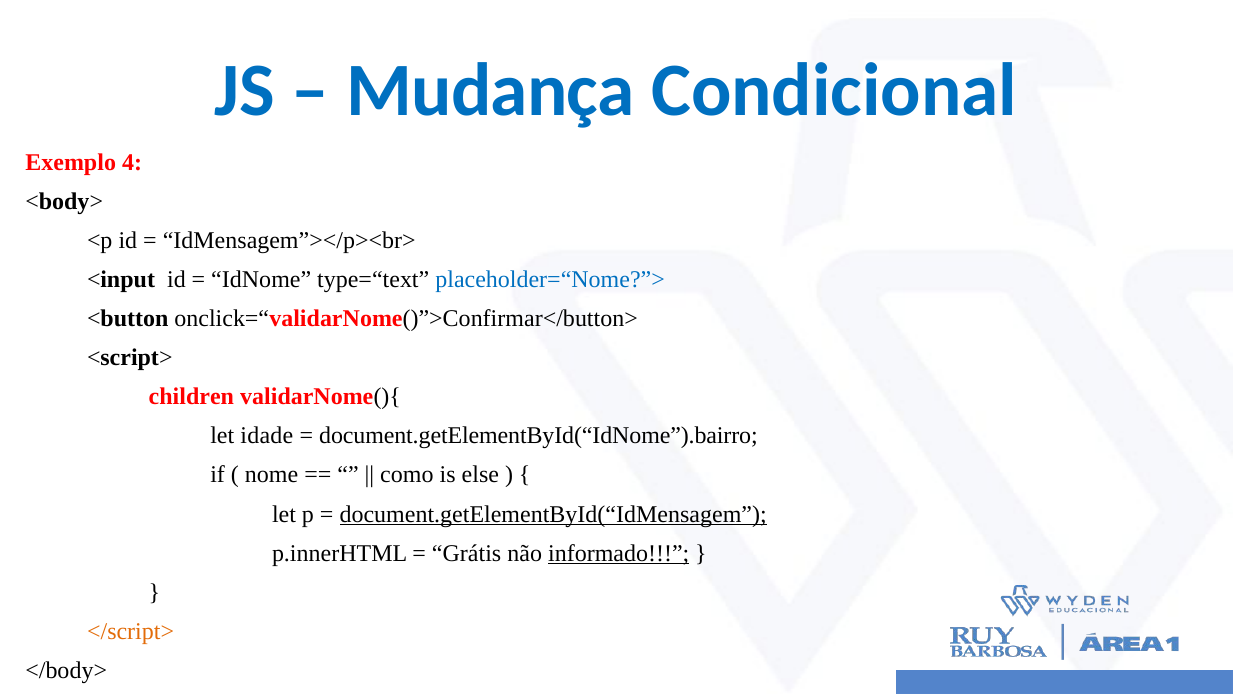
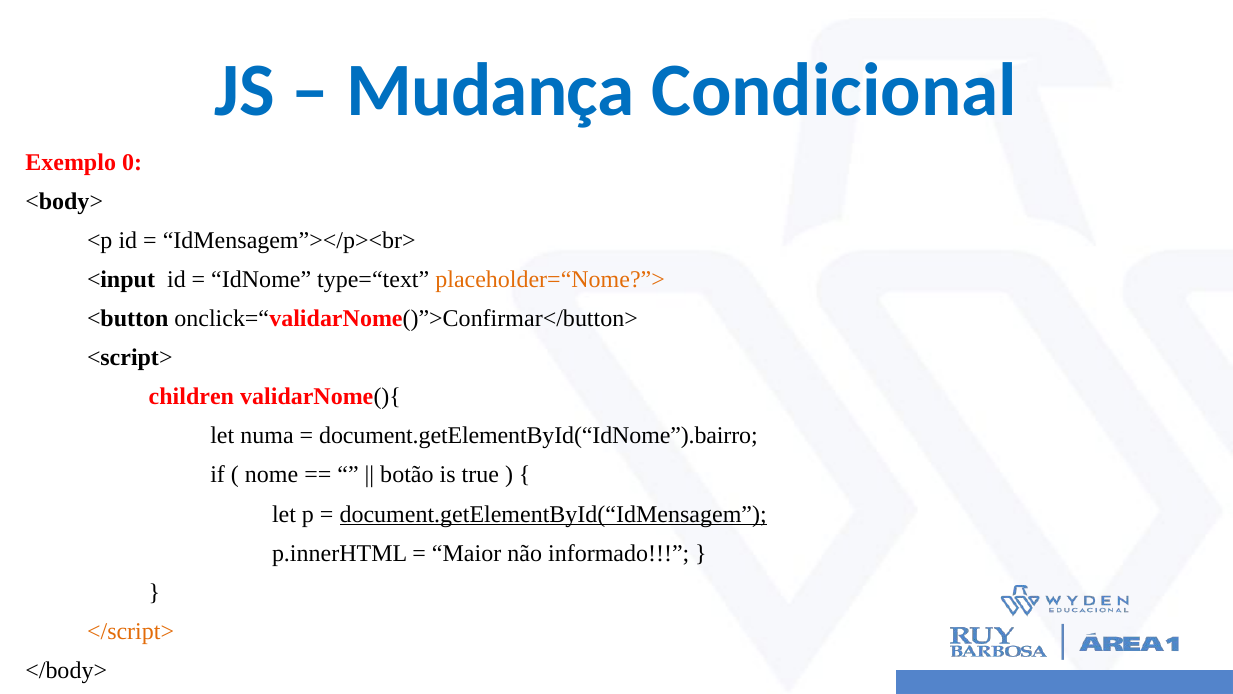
4: 4 -> 0 (132, 162)
placeholder=“Nome?”> colour: blue -> orange (550, 279)
idade: idade -> numa (267, 436)
como: como -> botão (407, 475)
else: else -> true (480, 475)
Grátis: Grátis -> Maior (467, 553)
informado underline: present -> none (619, 553)
